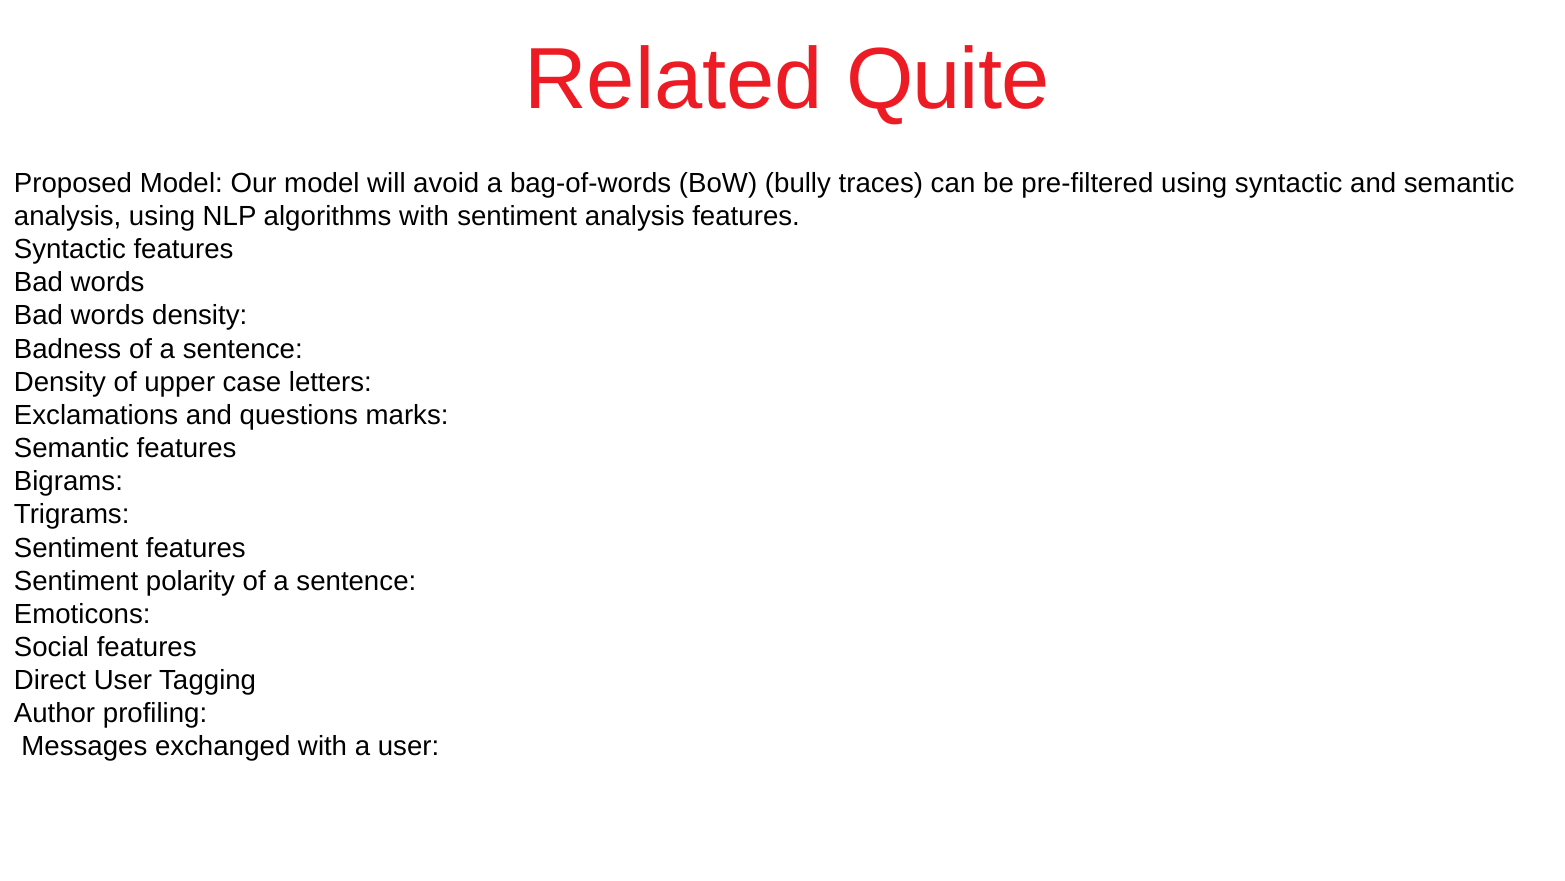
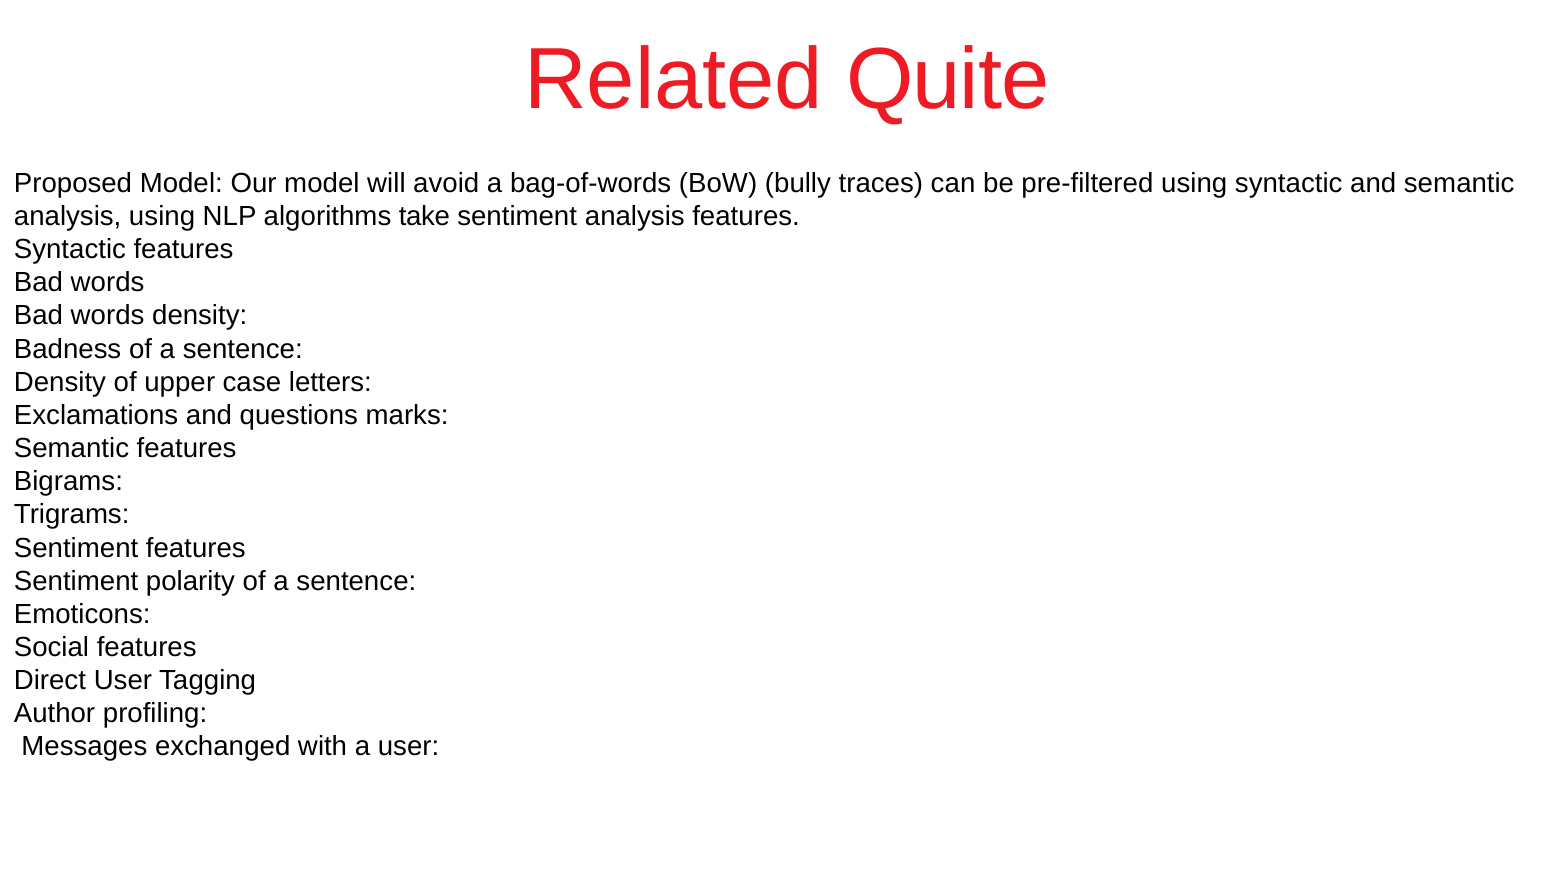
algorithms with: with -> take (424, 216)
